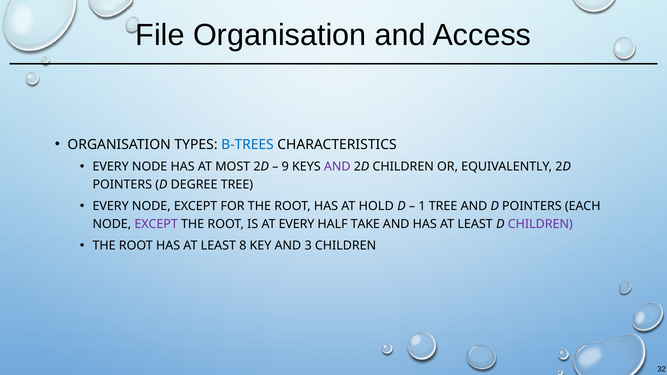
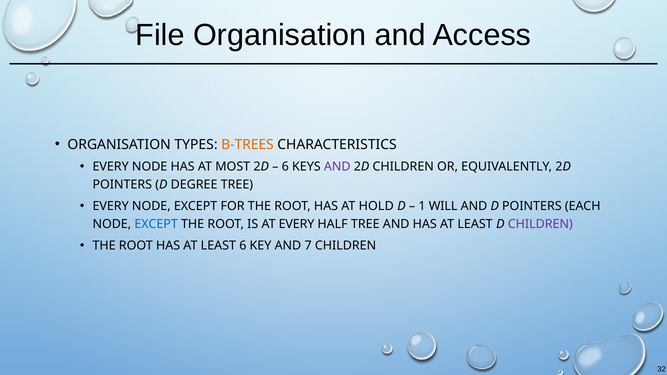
B-TREES colour: blue -> orange (247, 145)
9: 9 -> 6 (285, 167)
1 TREE: TREE -> WILL (443, 206)
EXCEPT colour: purple -> blue (156, 224)
HALF TAKE: TAKE -> TREE (365, 224)
LEAST 8: 8 -> 6 (243, 246)
3: 3 -> 7 (308, 246)
